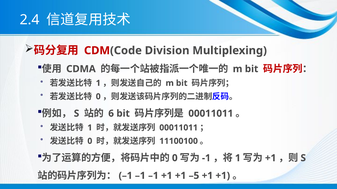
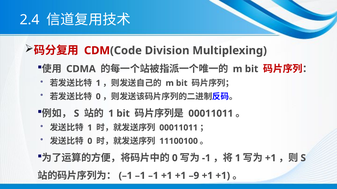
6: 6 -> 1 (111, 114)
–5: –5 -> –9 (194, 176)
